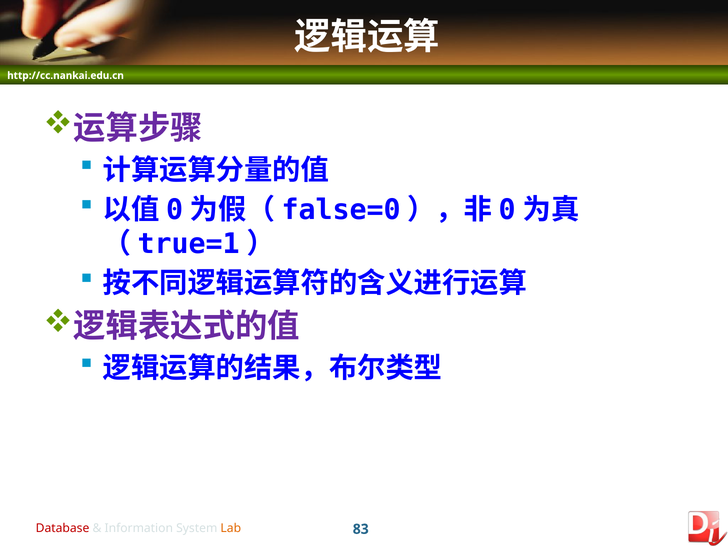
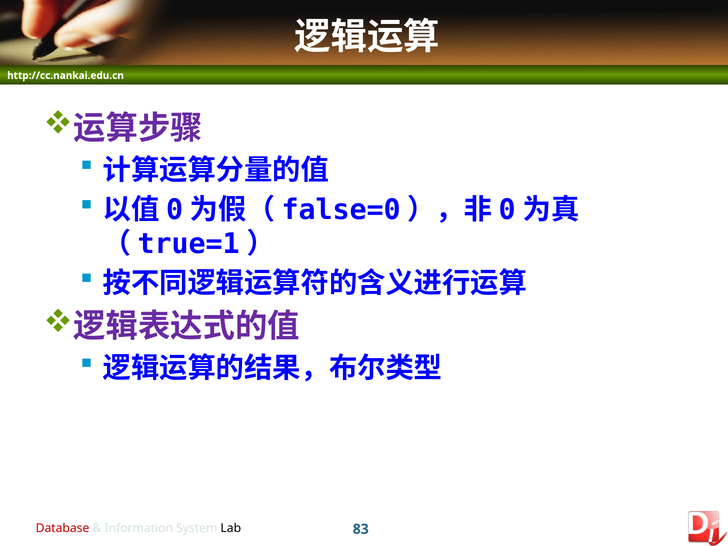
Lab colour: orange -> black (231, 528)
